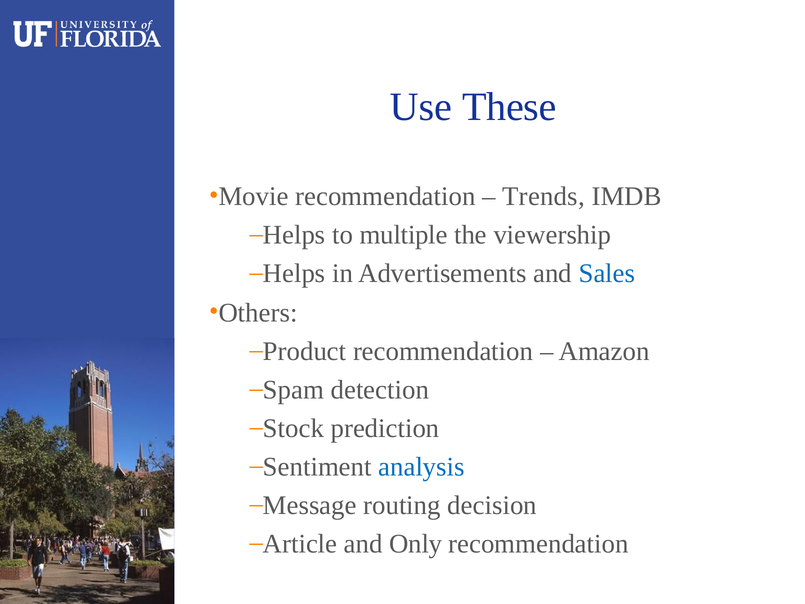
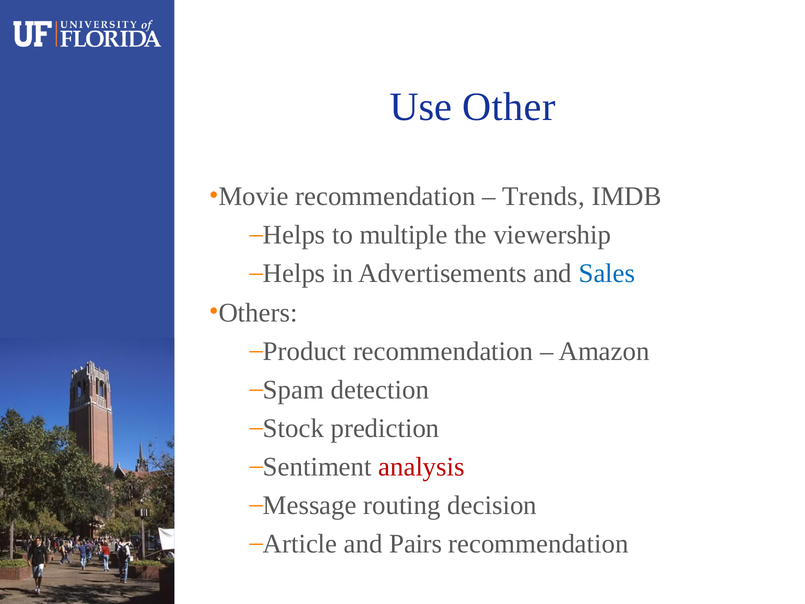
These: These -> Other (509, 107)
analysis colour: blue -> red (422, 467)
Only: Only -> Pairs (416, 544)
